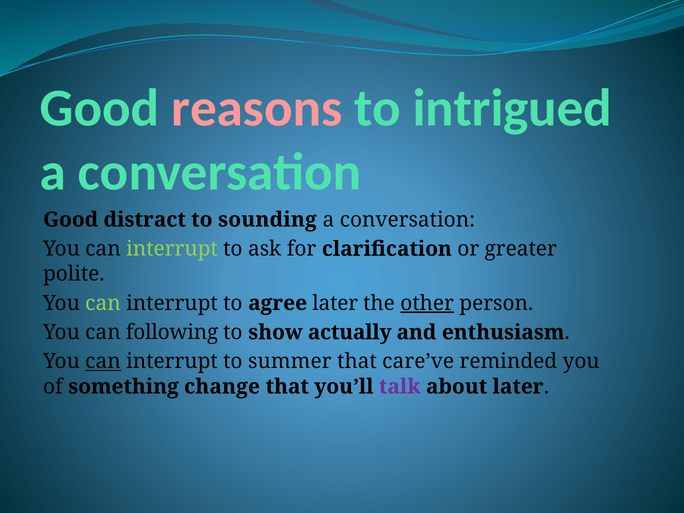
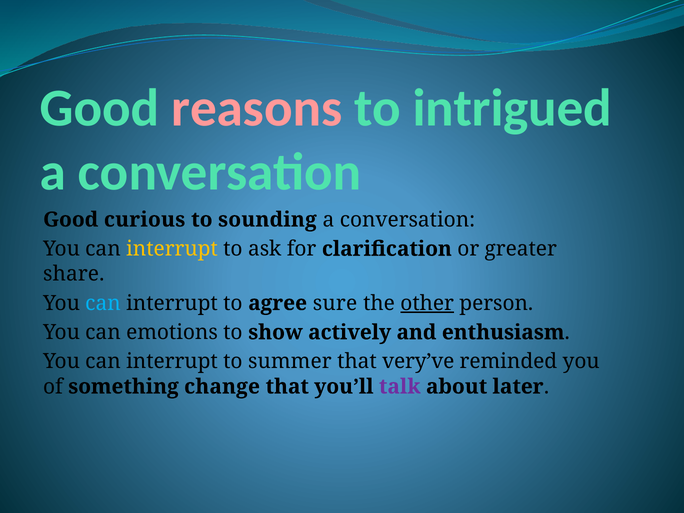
distract: distract -> curious (145, 220)
interrupt colour: light green -> yellow (172, 249)
polite: polite -> share (74, 274)
can colour: light green -> light blue (103, 303)
agree later: later -> sure (335, 303)
following: following -> emotions (172, 332)
actually: actually -> actively (350, 332)
can underline: present -> none (103, 362)
care’ve: care’ve -> very’ve (418, 362)
